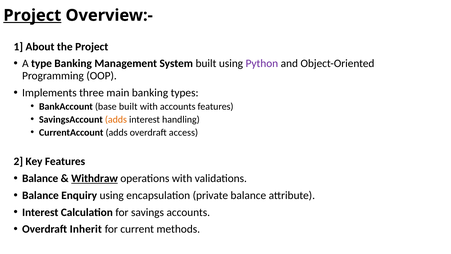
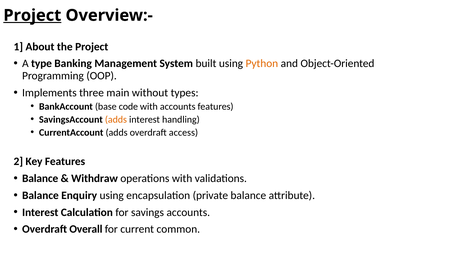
Python colour: purple -> orange (262, 64)
main banking: banking -> without (150, 93)
base built: built -> code (128, 106)
Withdraw underline: present -> none (95, 178)
Inherit: Inherit -> Overall (86, 229)
methods: methods -> common (178, 229)
